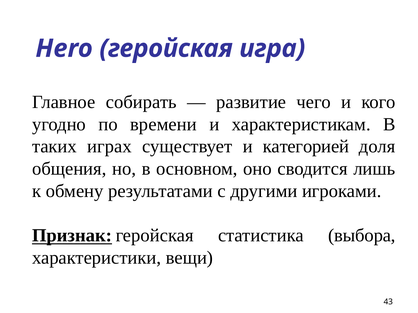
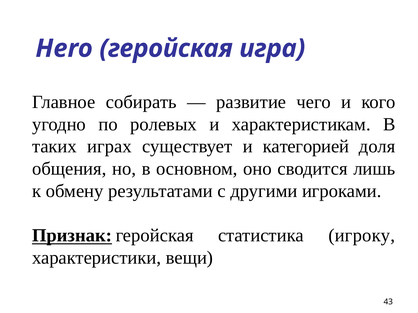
времени: времени -> ролевых (164, 124)
выбора: выбора -> игроку (362, 236)
